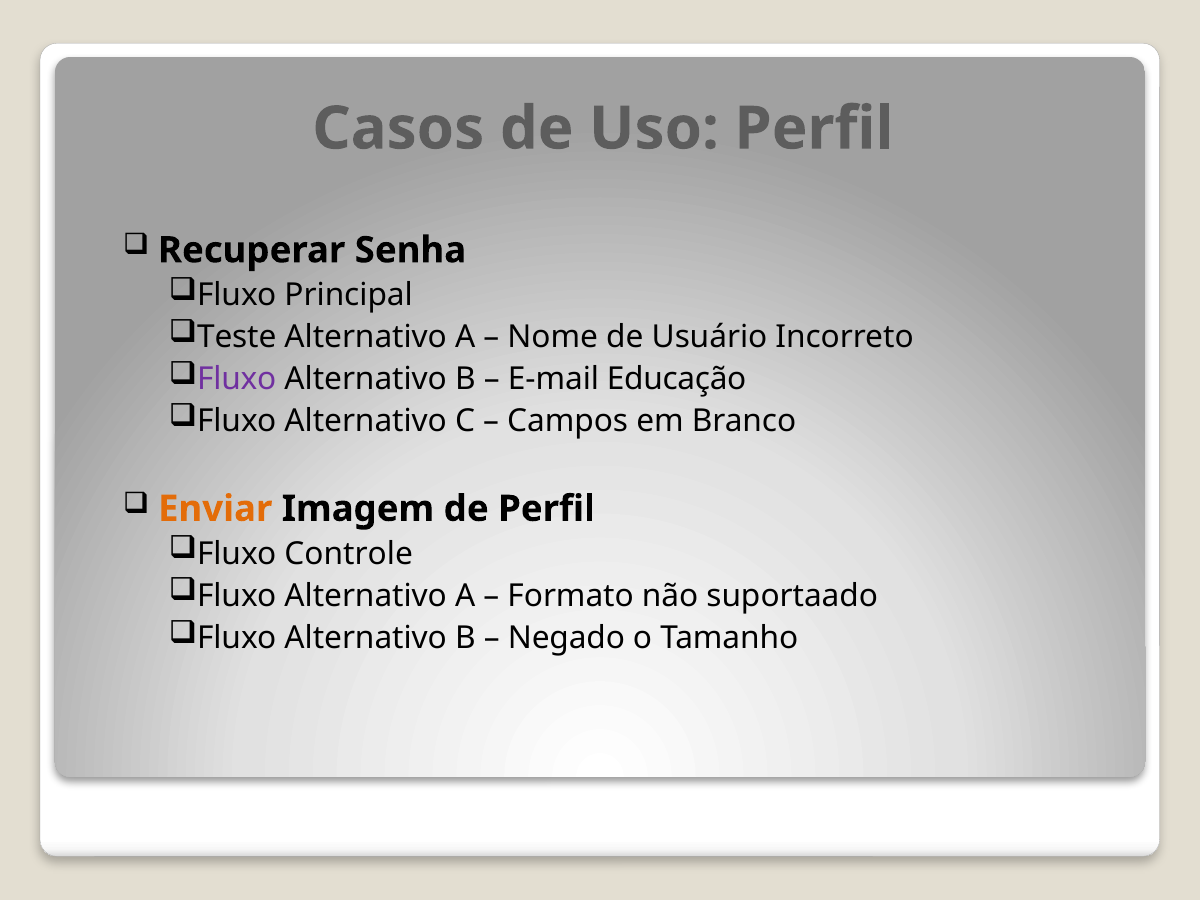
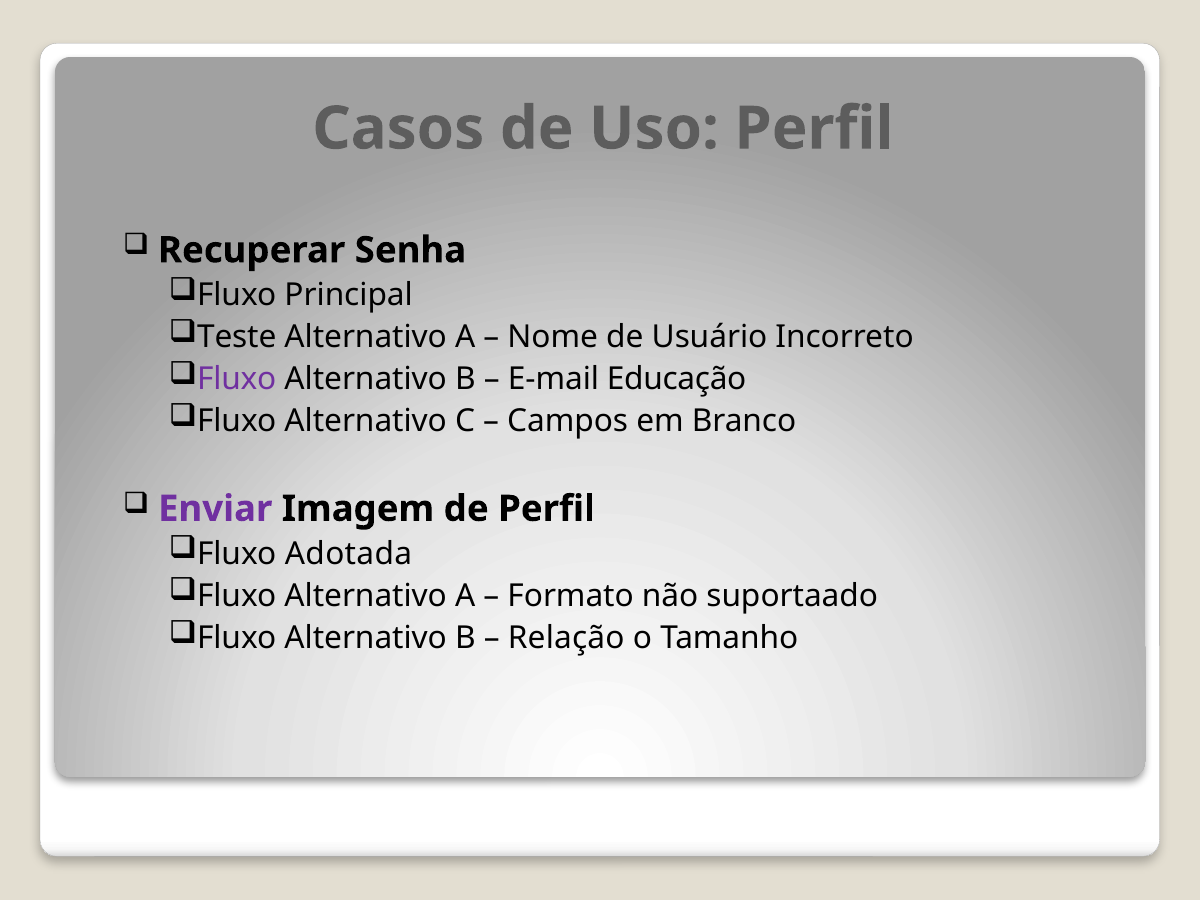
Enviar colour: orange -> purple (215, 509)
Controle: Controle -> Adotada (348, 554)
Negado: Negado -> Relação (566, 638)
